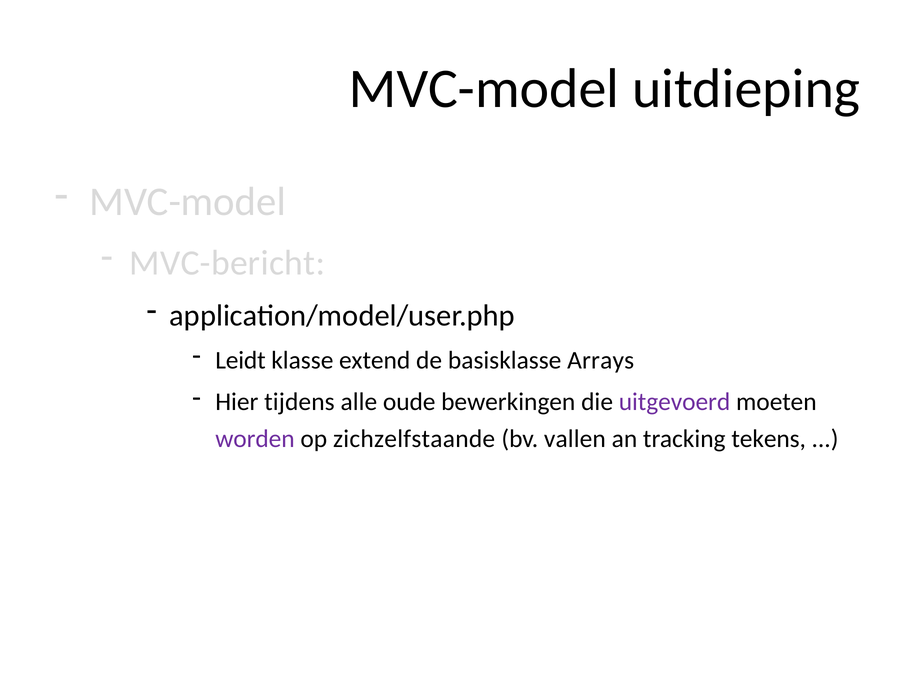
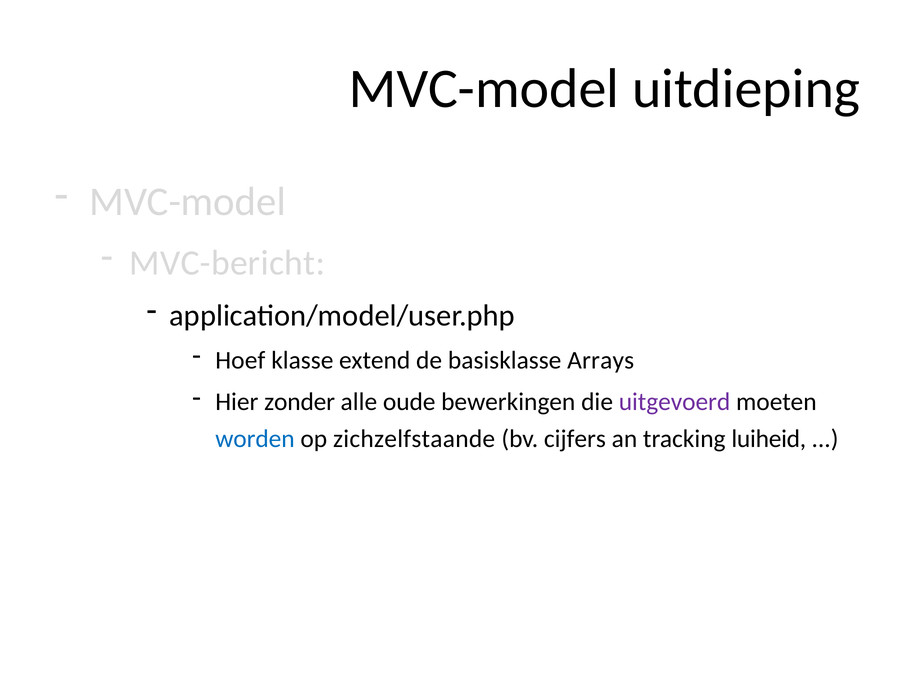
Leidt: Leidt -> Hoef (240, 360)
tijdens: tijdens -> zonder (300, 402)
worden colour: purple -> blue (255, 439)
vallen: vallen -> cijfers (575, 439)
tekens: tekens -> luiheid (769, 439)
